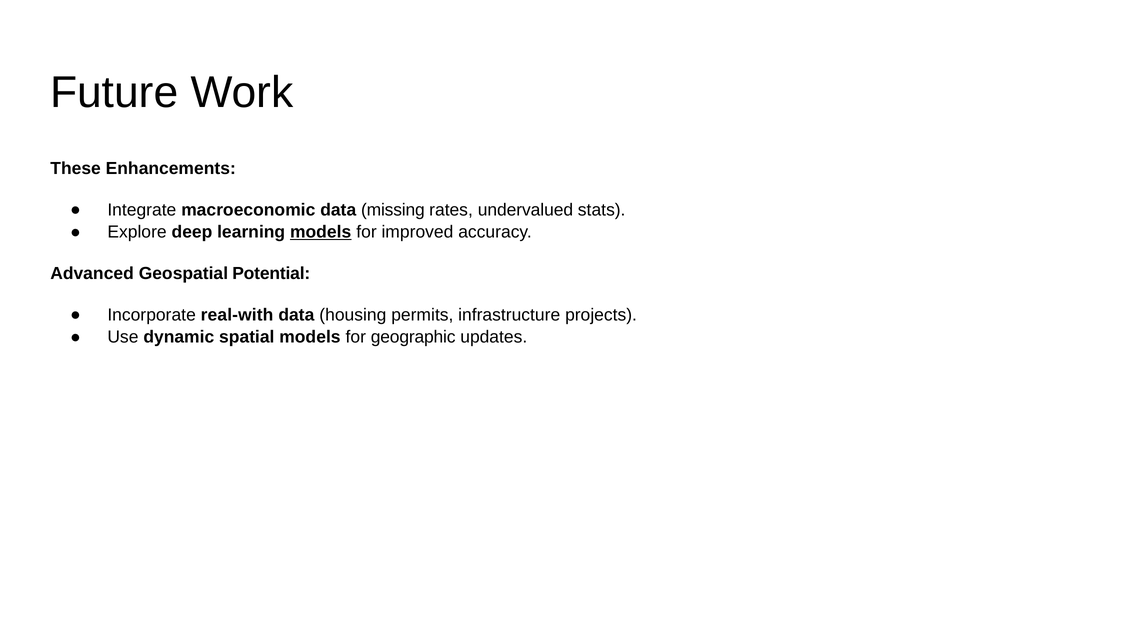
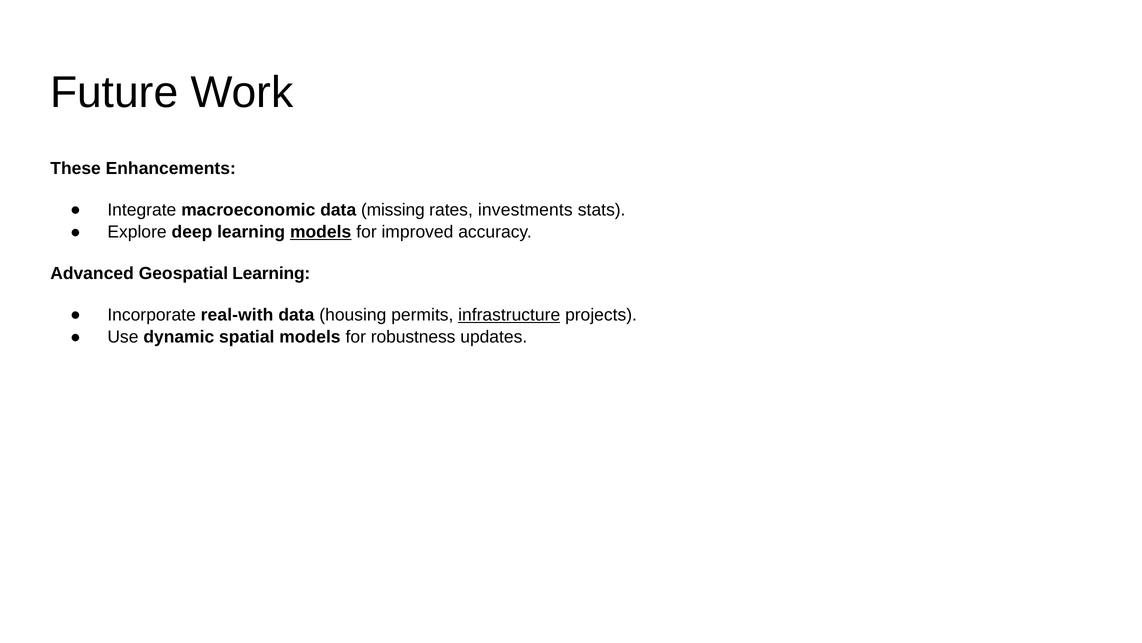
undervalued: undervalued -> investments (525, 210)
Geospatial Potential: Potential -> Learning (271, 273)
infrastructure underline: none -> present (509, 314)
geographic: geographic -> robustness (413, 337)
